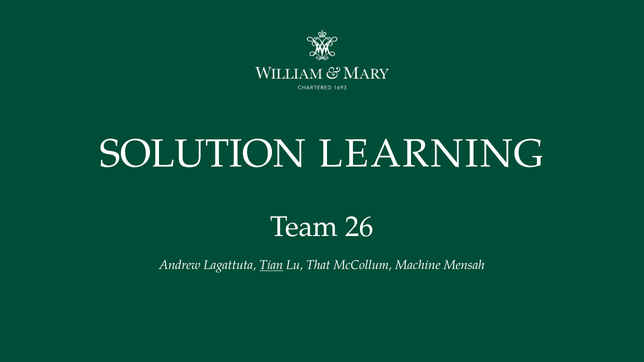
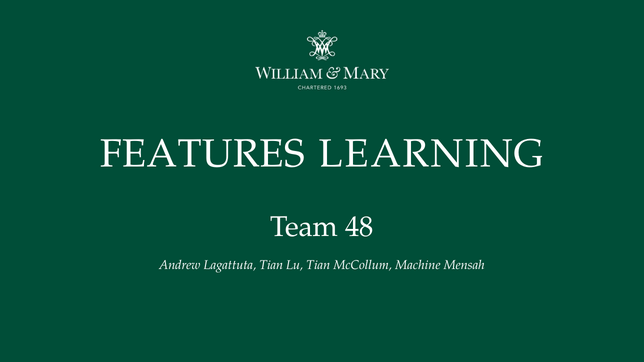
SOLUTION: SOLUTION -> FEATURES (202, 154)
26: 26 -> 48 (359, 227)
Tian underline: present -> none (271, 265)
Lu That: That -> Tian (318, 265)
